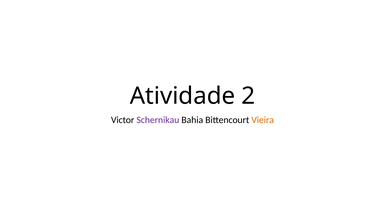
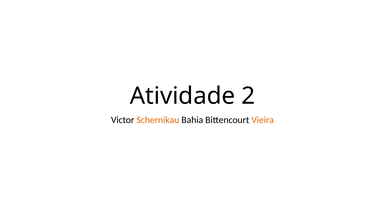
Schernikau colour: purple -> orange (158, 120)
